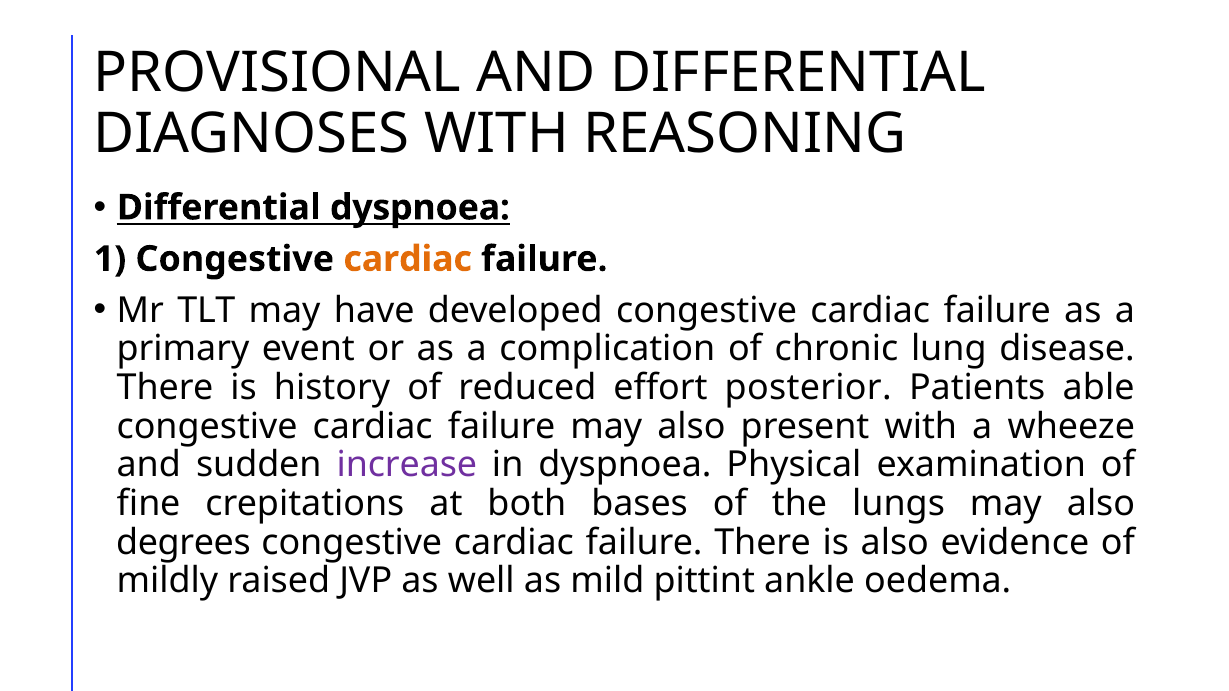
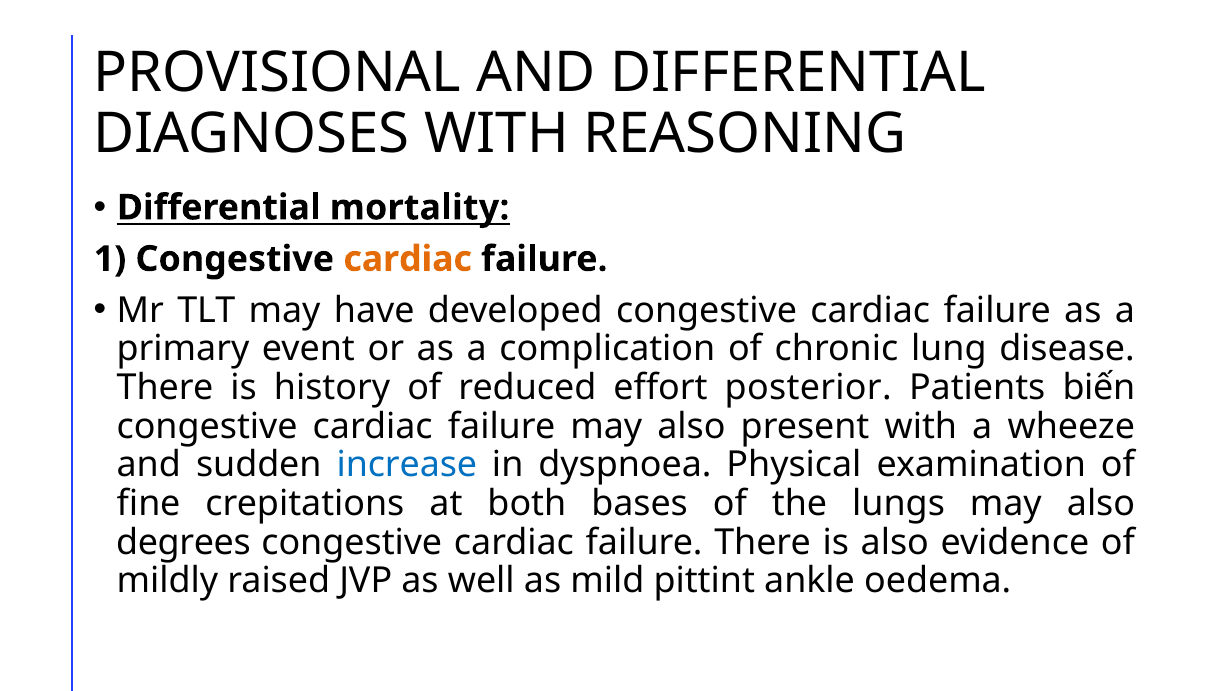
Differential dyspnoea: dyspnoea -> mortality (420, 208)
able: able -> biến (1099, 388)
increase colour: purple -> blue (407, 465)
